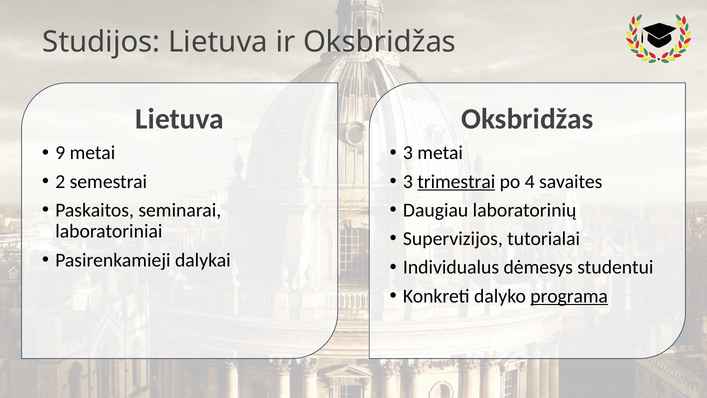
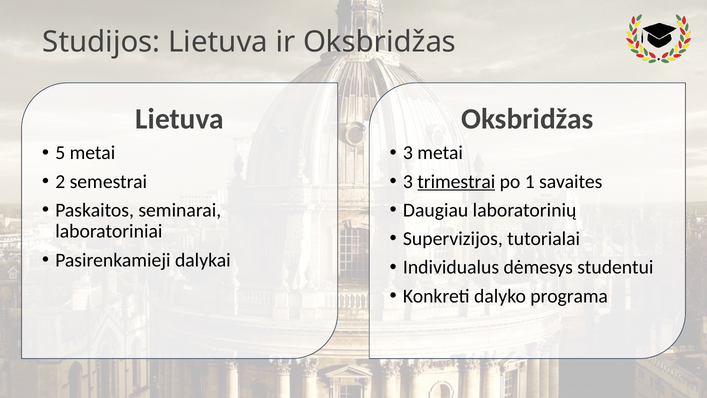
9: 9 -> 5 (60, 153)
4: 4 -> 1 (530, 181)
programa underline: present -> none (569, 296)
